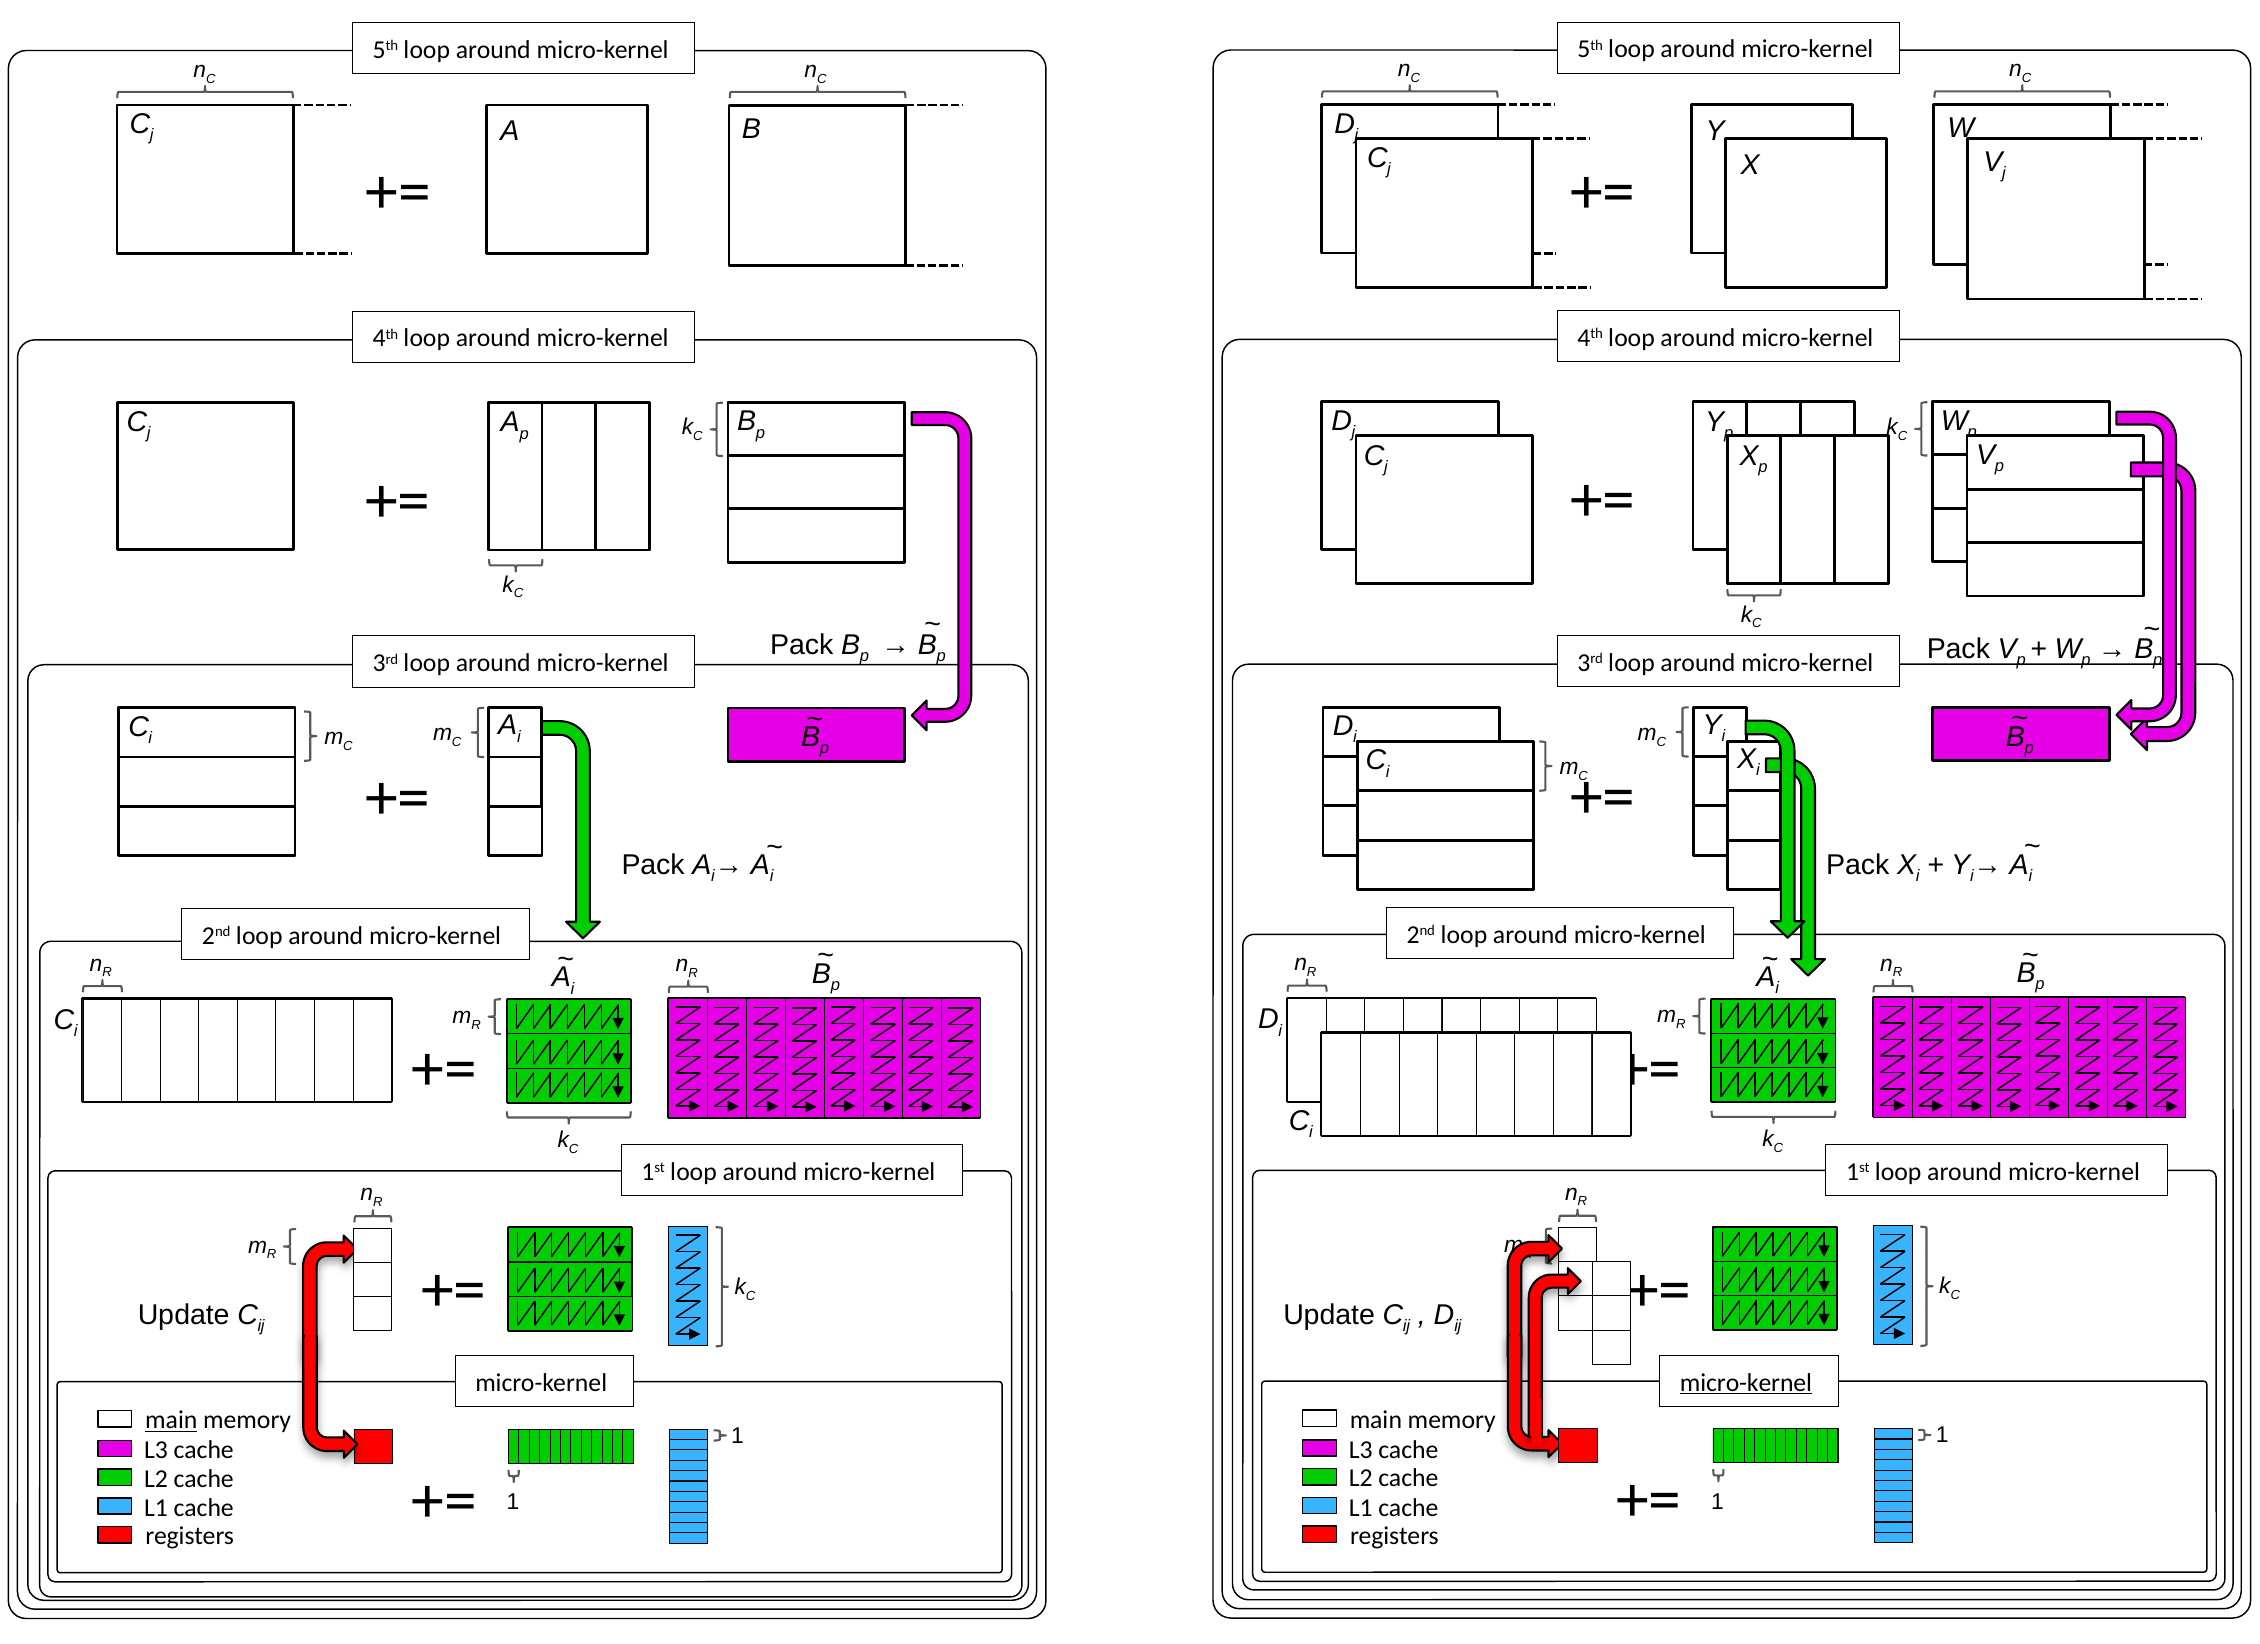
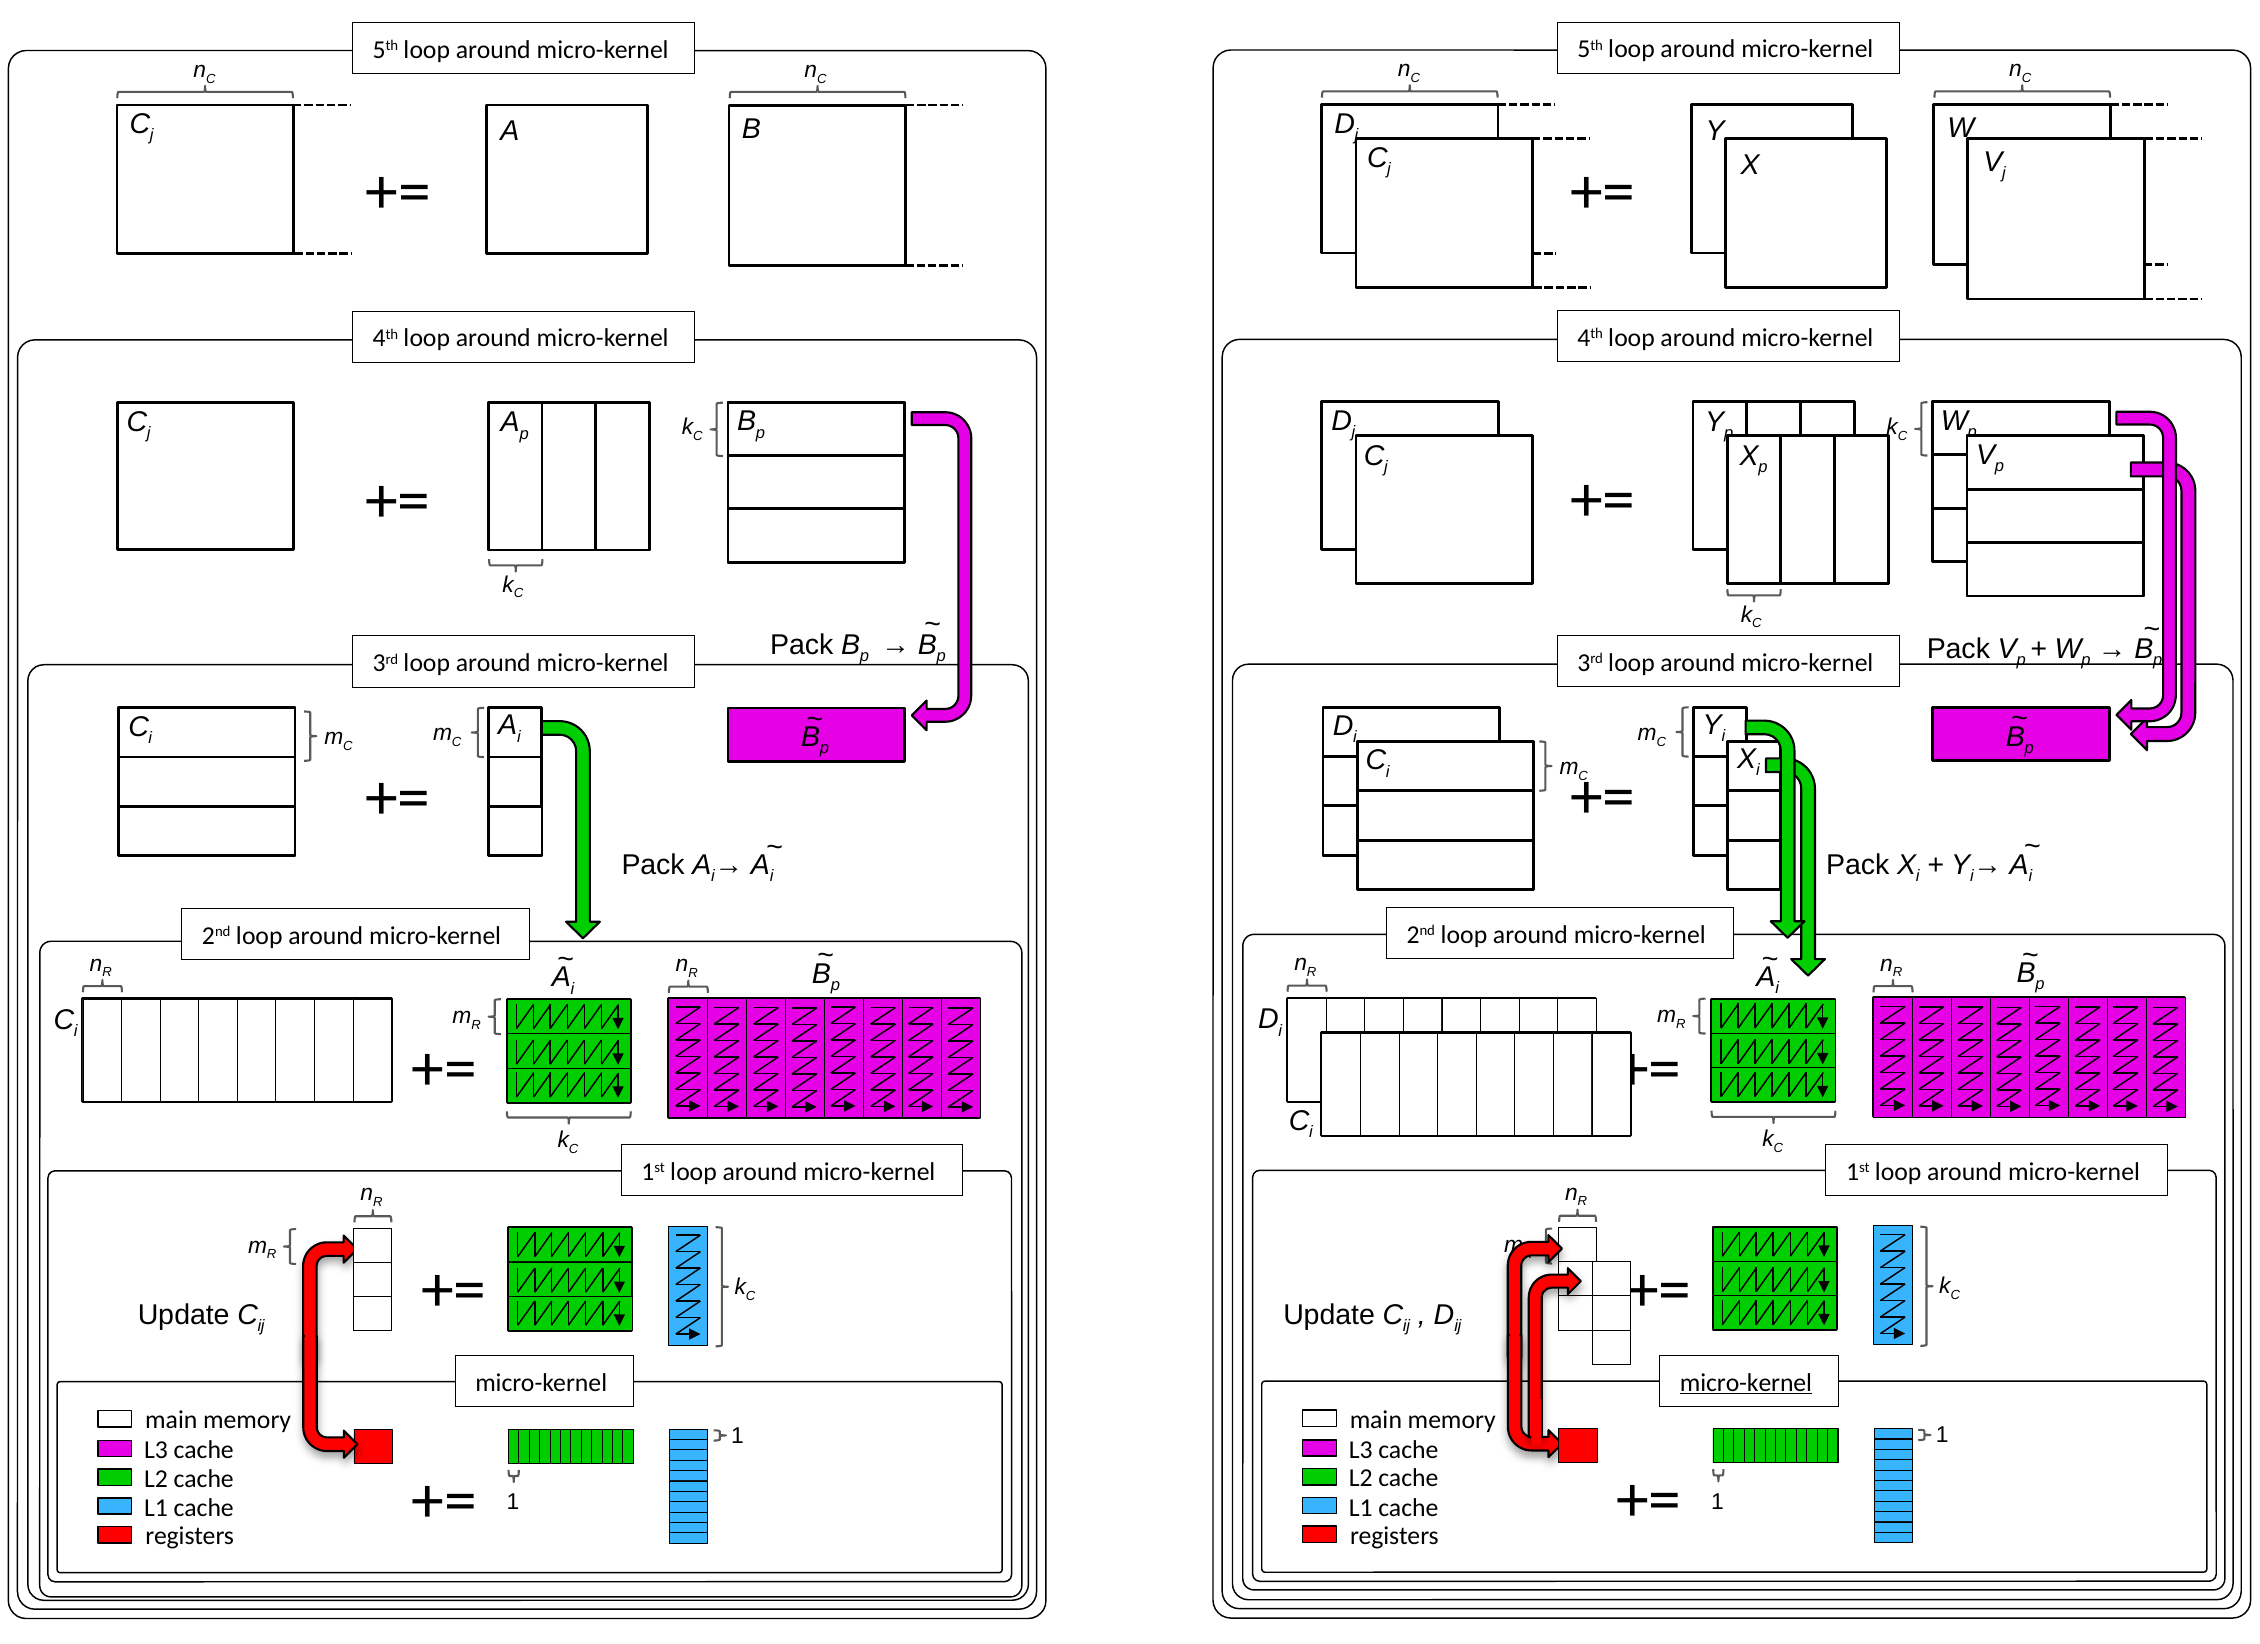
main underline: present -> none (171, 1420)
